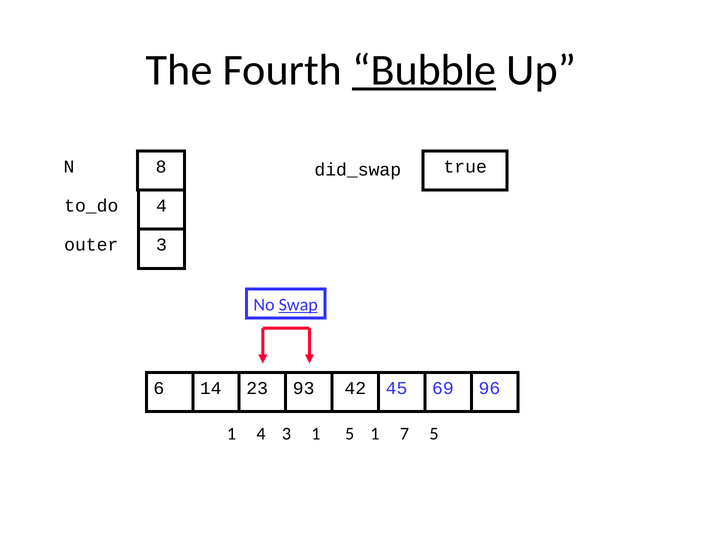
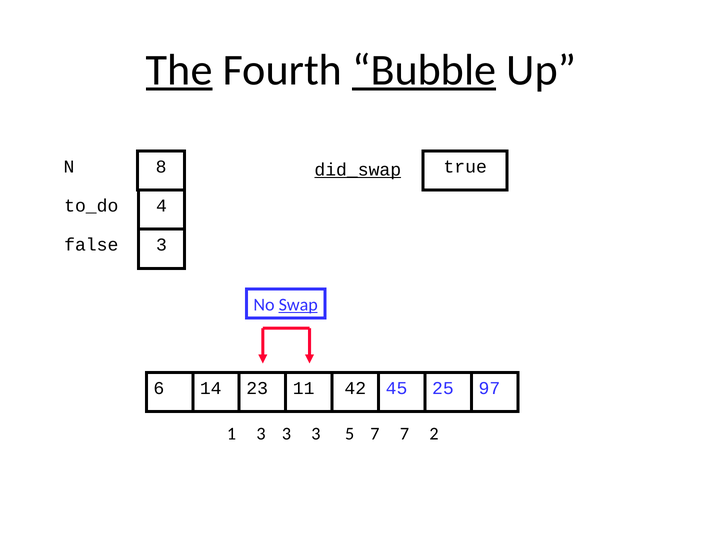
The underline: none -> present (179, 70)
did_swap underline: none -> present (358, 170)
outer: outer -> false (91, 245)
93: 93 -> 11 (304, 388)
69: 69 -> 25 (443, 388)
96: 96 -> 97 (489, 388)
1 4: 4 -> 3 (261, 434)
1: 1 -> 3 (316, 434)
5 1: 1 -> 7 (375, 434)
7 5: 5 -> 2 (434, 434)
